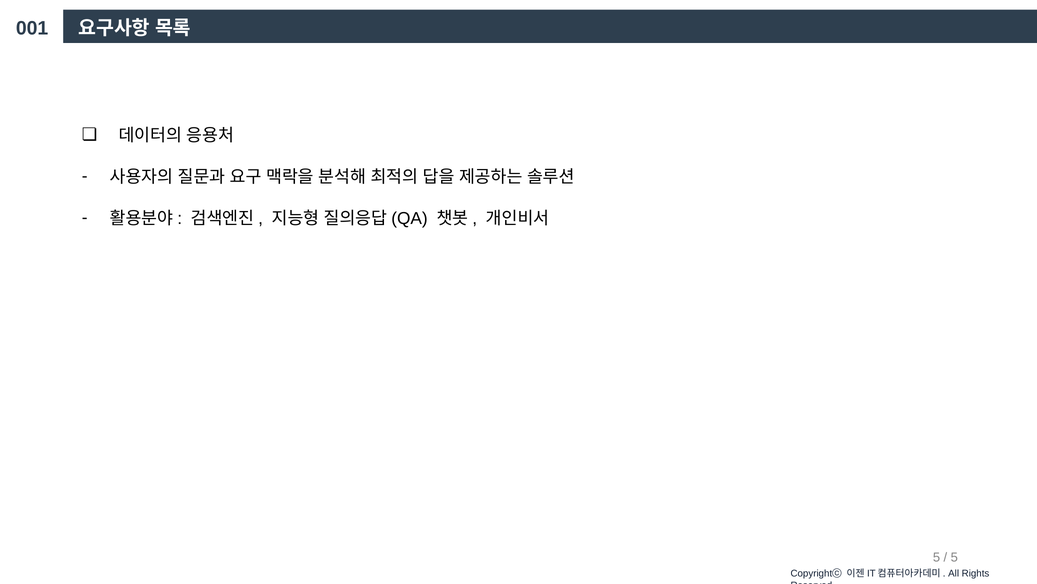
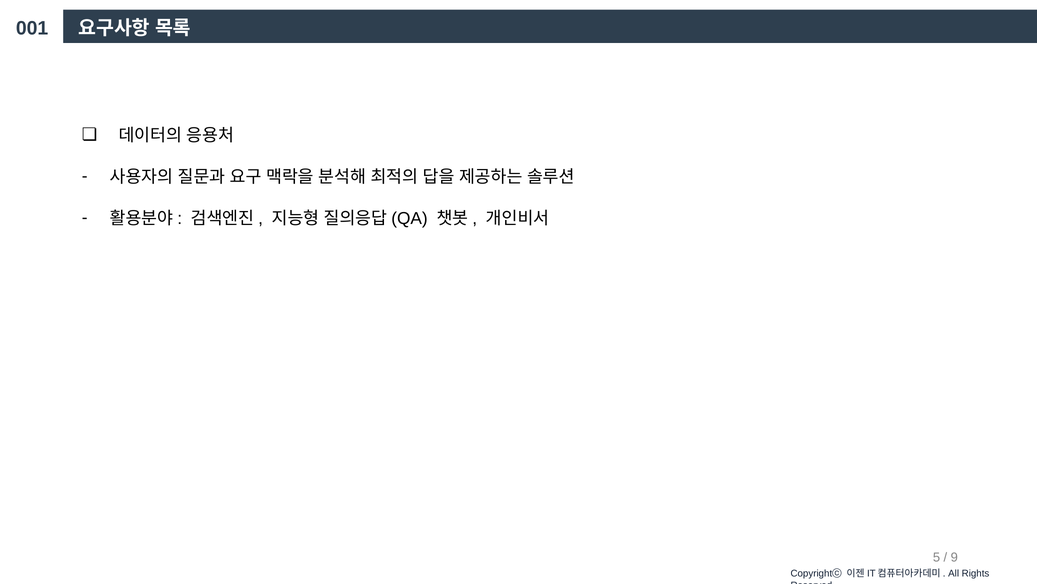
5: 5 -> 9 (954, 557)
